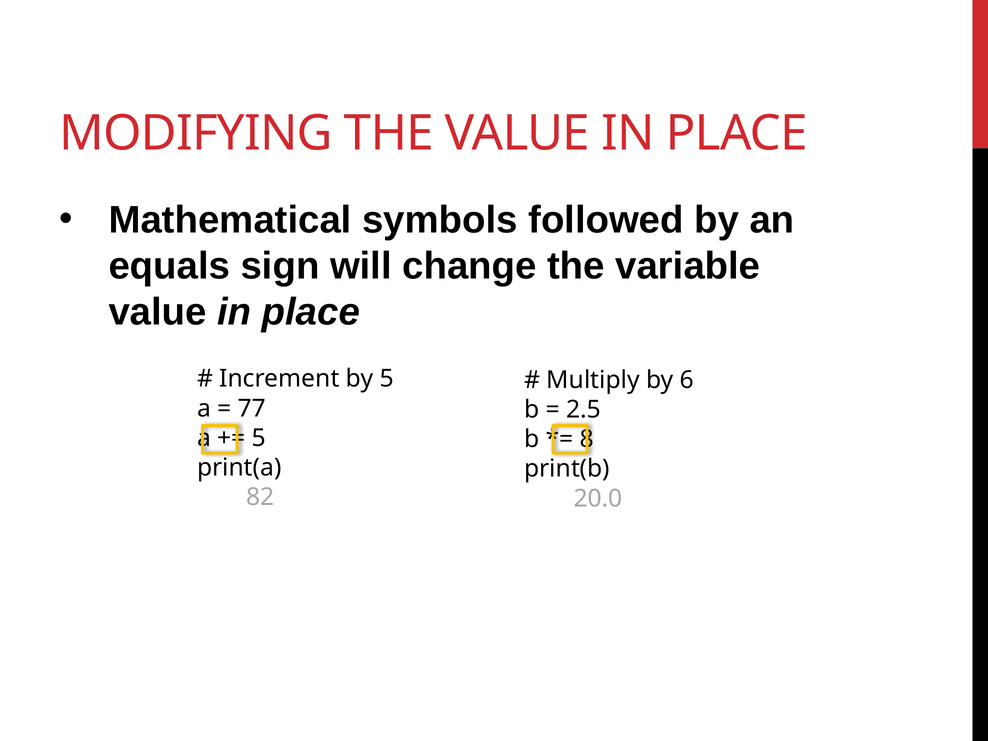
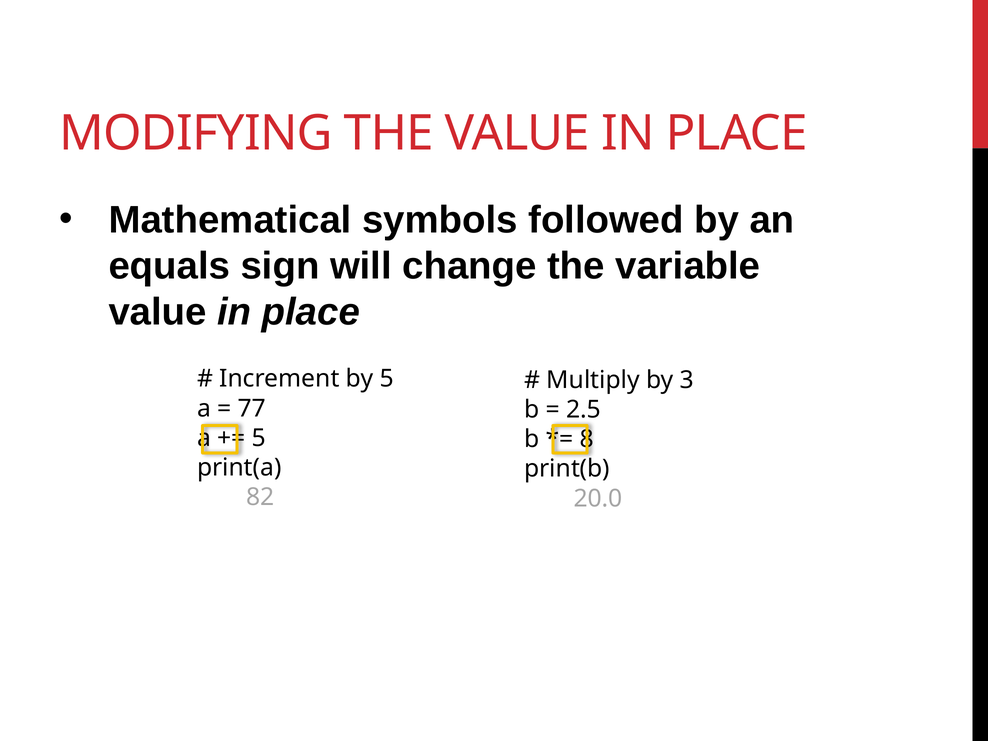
6: 6 -> 3 (687, 380)
